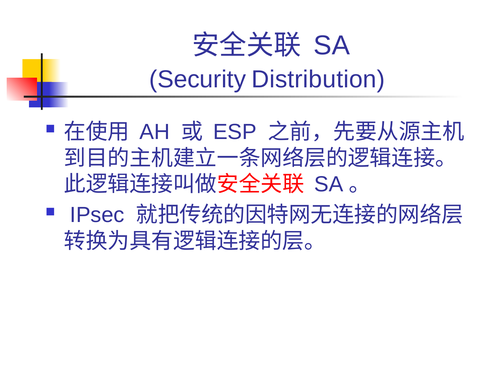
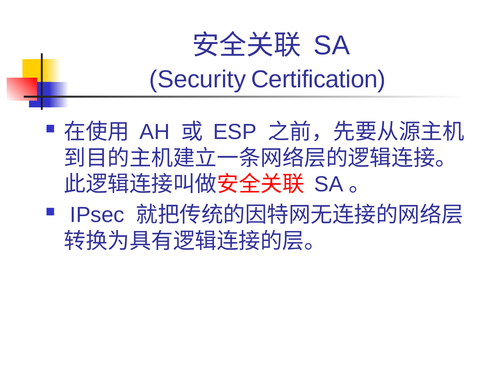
Distribution: Distribution -> Certification (318, 79)
